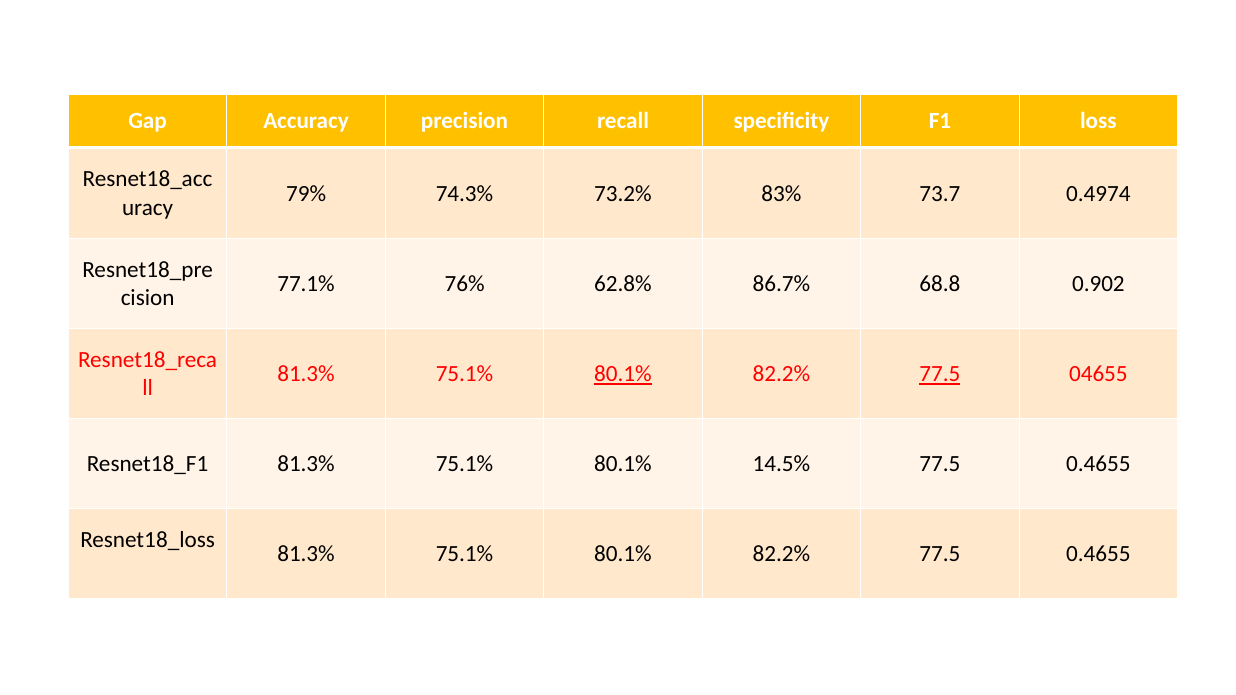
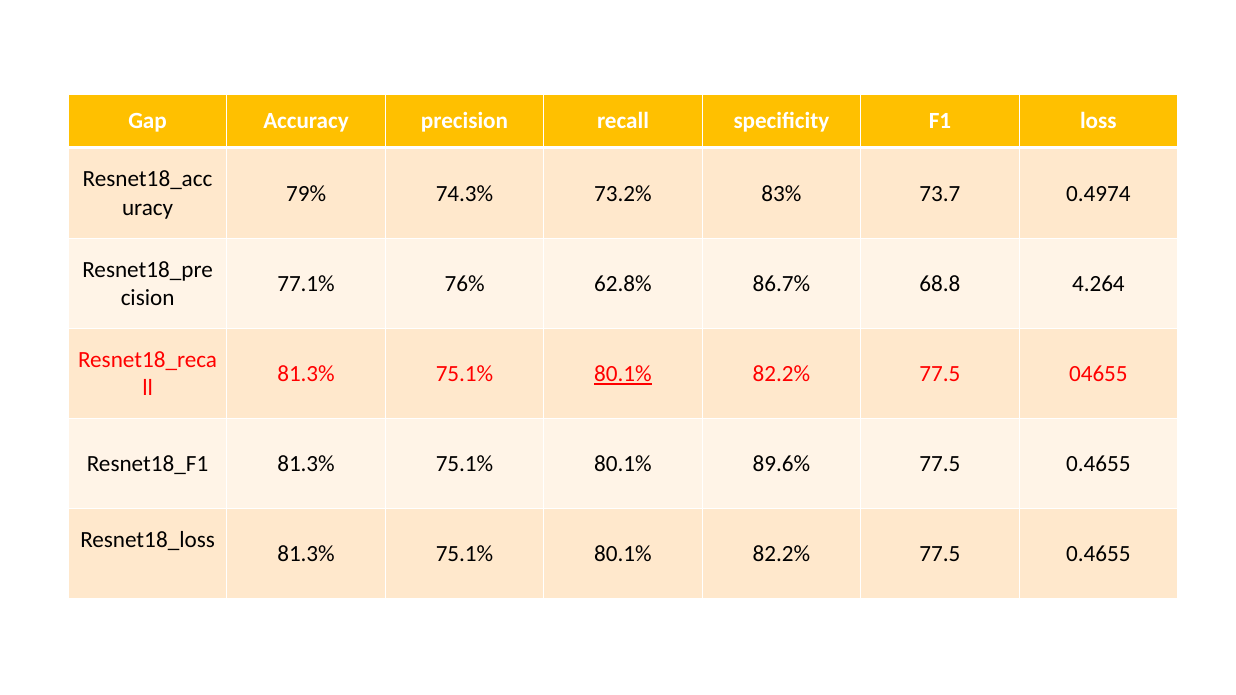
0.902: 0.902 -> 4.264 (1098, 284)
77.5 underline: present -> none (940, 374)
14.5%: 14.5% -> 89.6% (781, 464)
